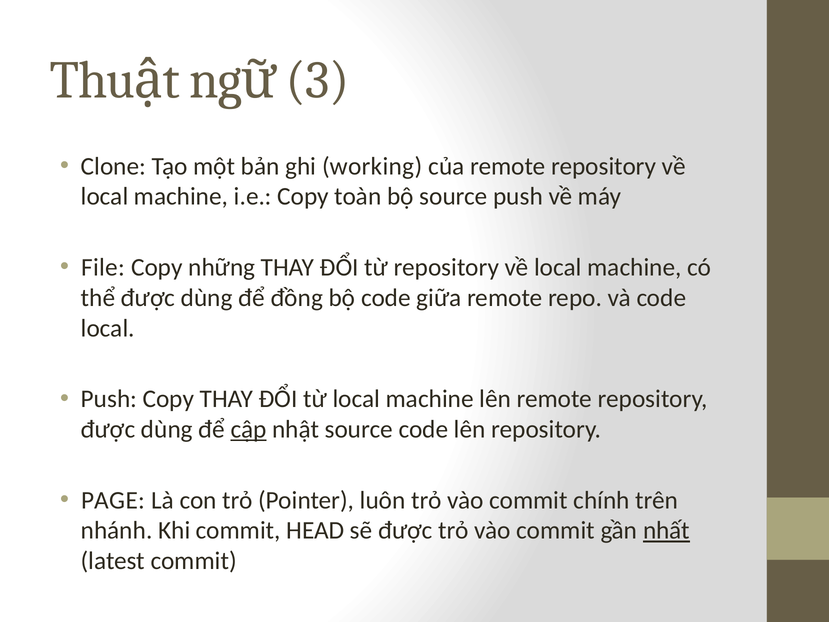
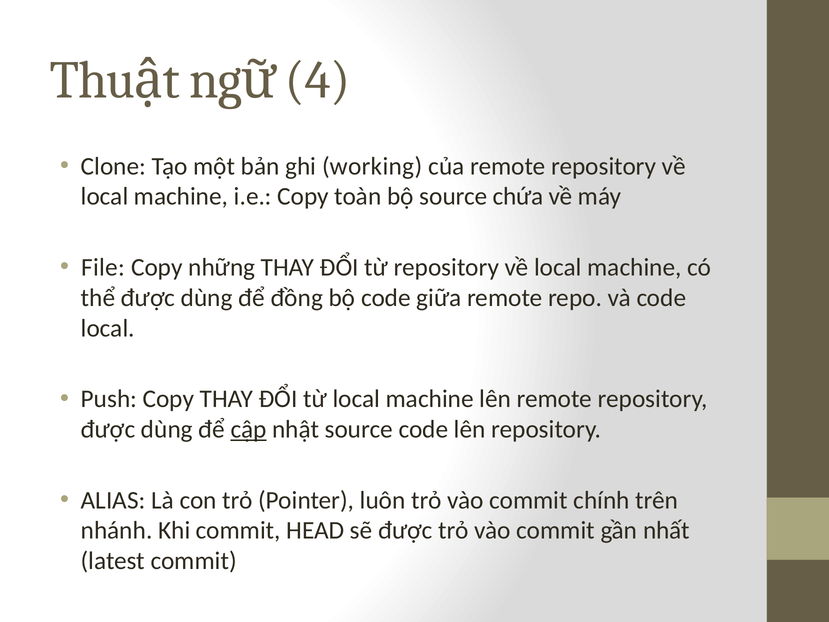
3: 3 -> 4 (318, 80)
source push: push -> chứa (518, 197)
PAGE: PAGE -> ALIAS (113, 500)
nhất underline: present -> none (666, 530)
